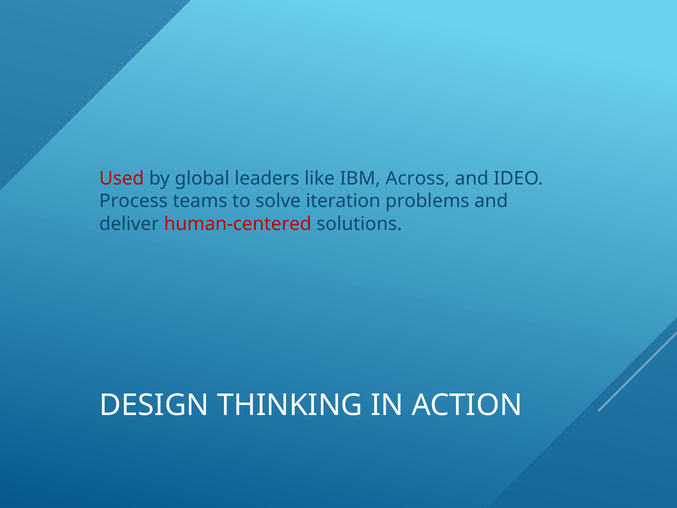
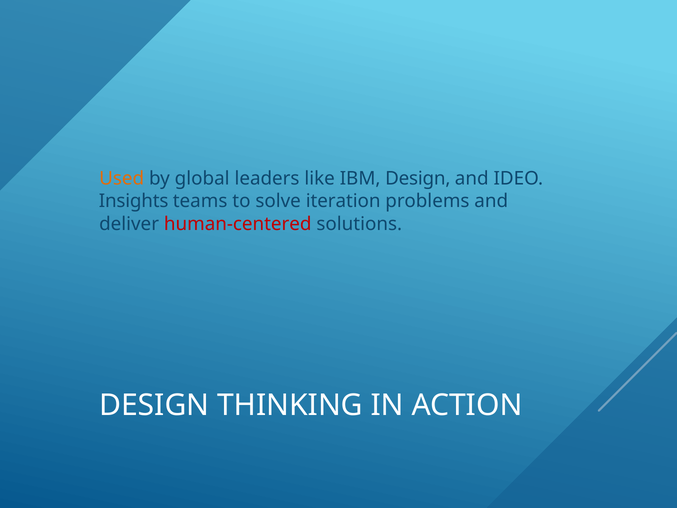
Used colour: red -> orange (122, 178)
IBM Across: Across -> Design (418, 178)
Process: Process -> Insights (134, 201)
